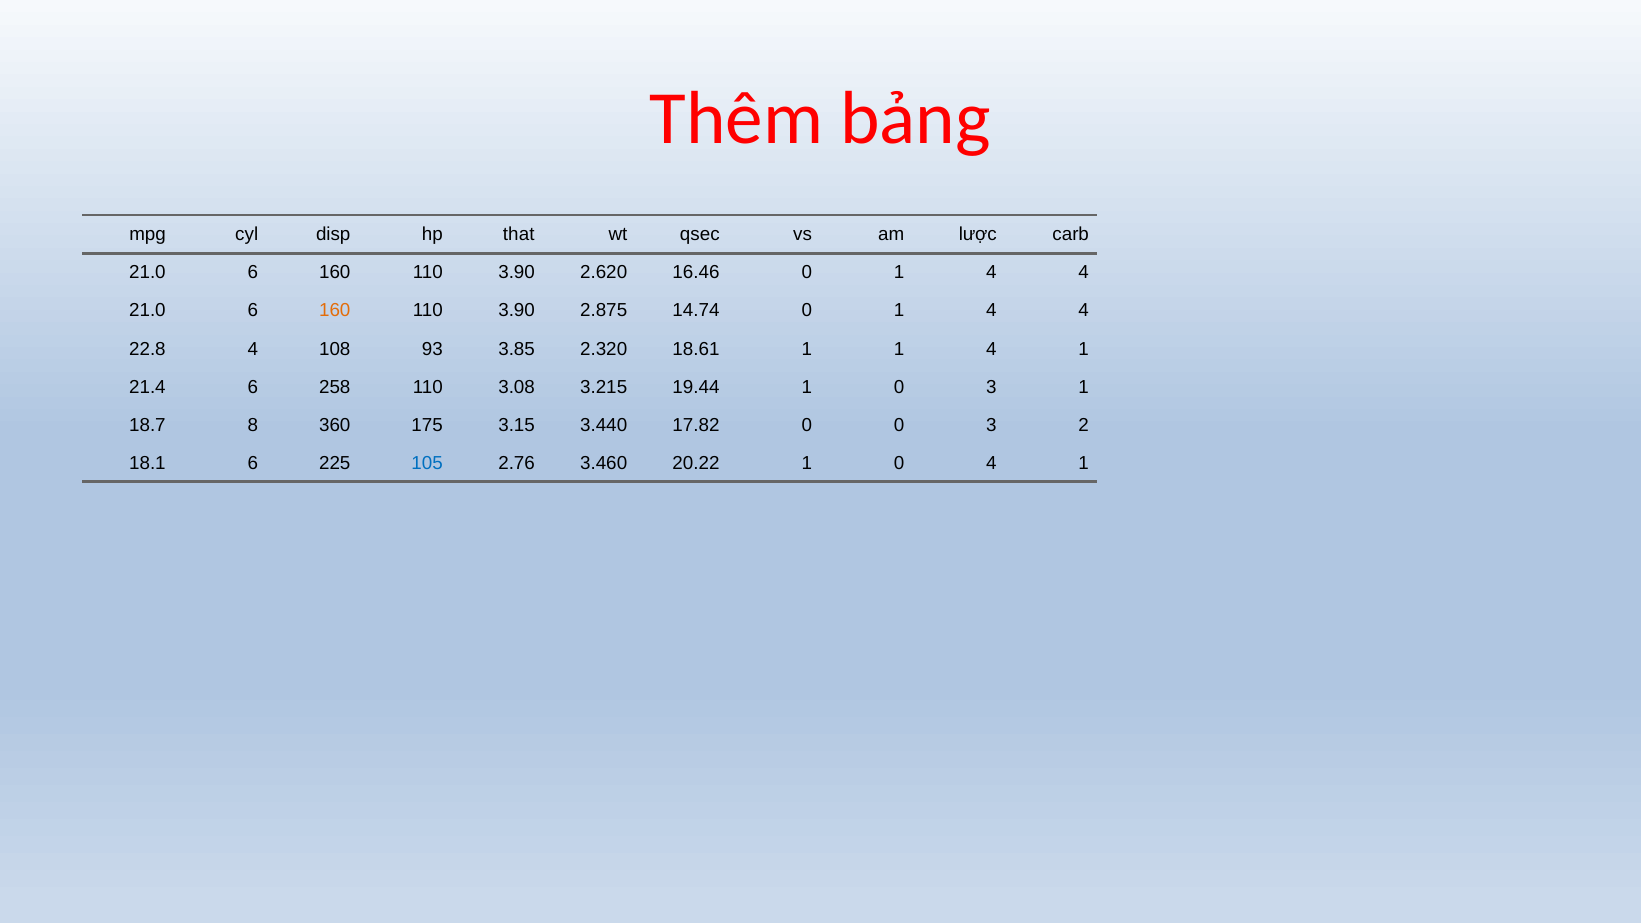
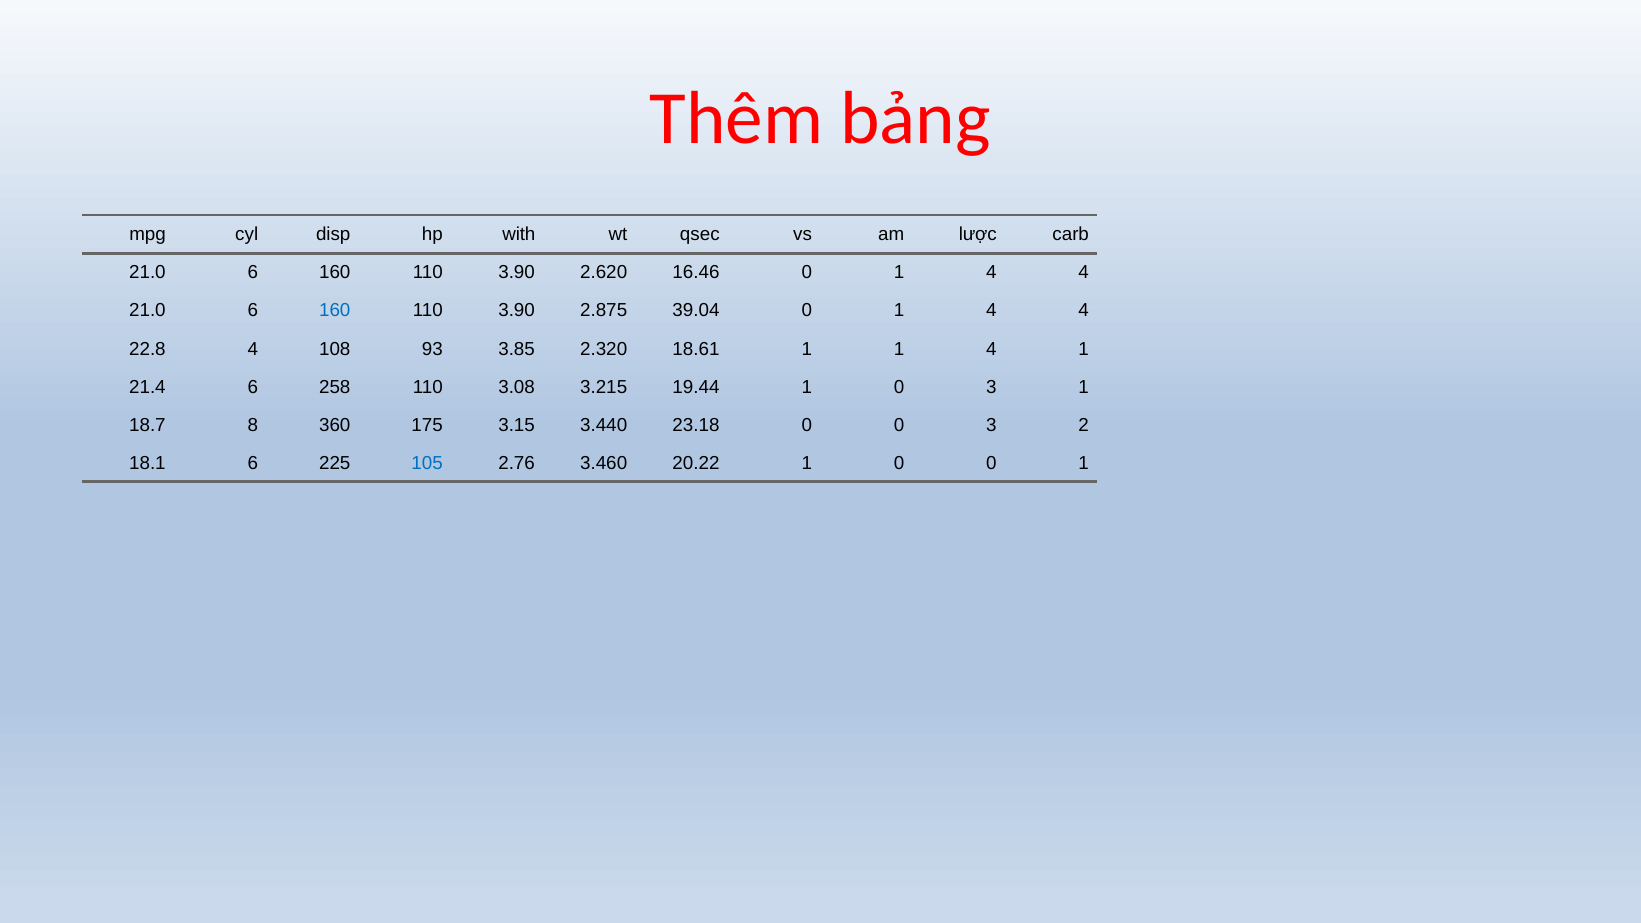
that: that -> with (519, 235)
160 colour: orange -> blue (335, 311)
14.74: 14.74 -> 39.04 (696, 311)
17.82: 17.82 -> 23.18 (696, 425)
1 0 4: 4 -> 0 (991, 463)
